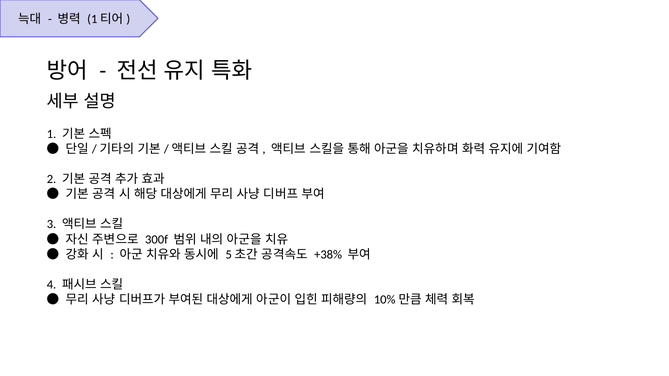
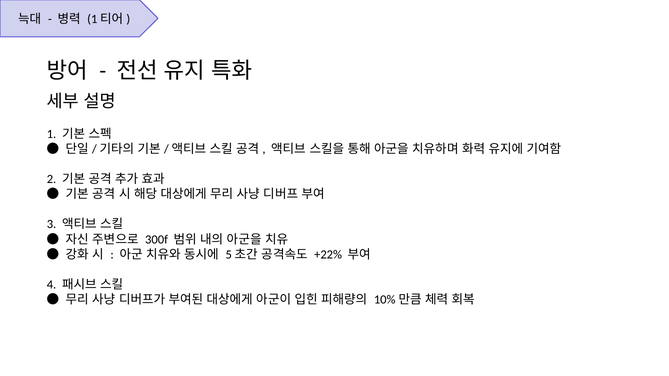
+38%: +38% -> +22% (328, 255)
